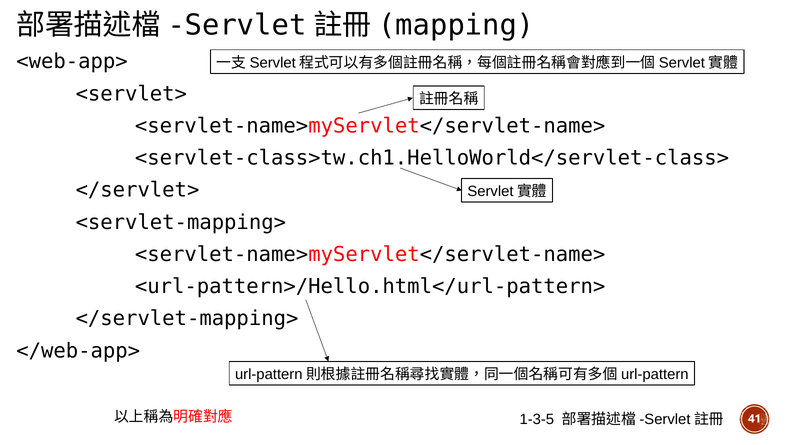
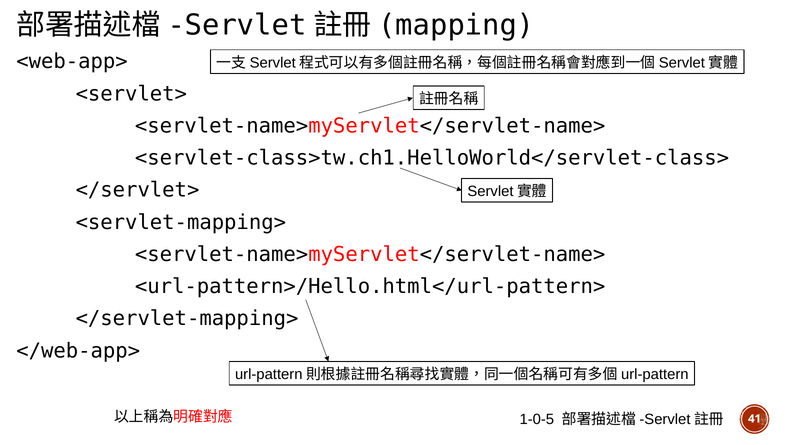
1-3-5: 1-3-5 -> 1-0-5 (537, 420)
